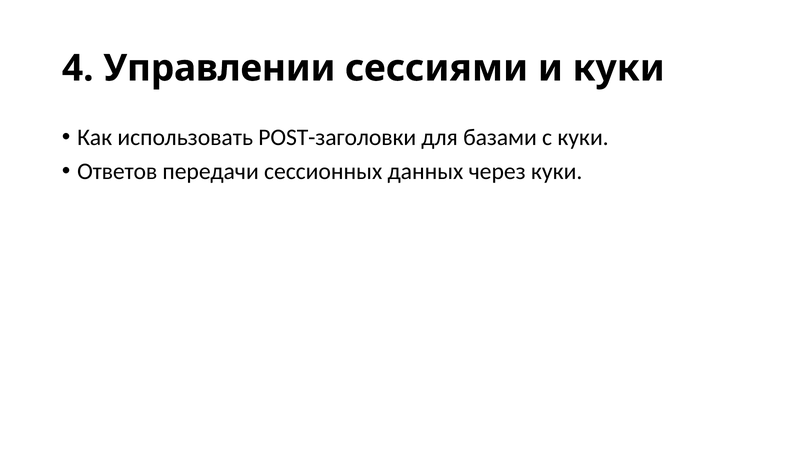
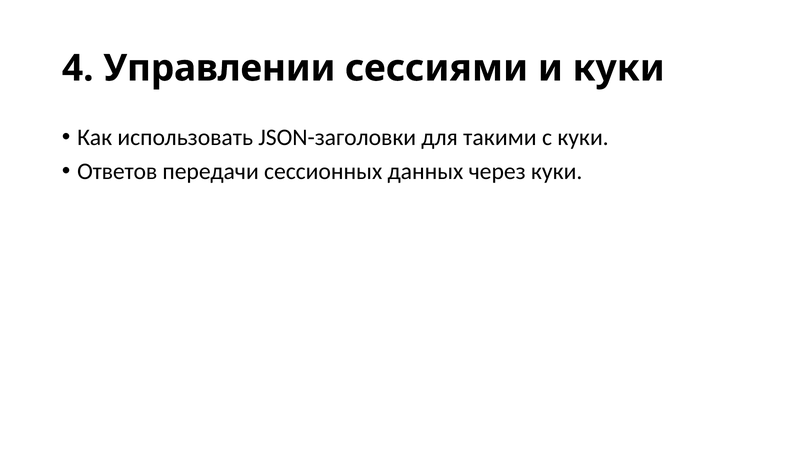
POST-заголовки: POST-заголовки -> JSON-заголовки (337, 137)
базами: базами -> такими (500, 137)
